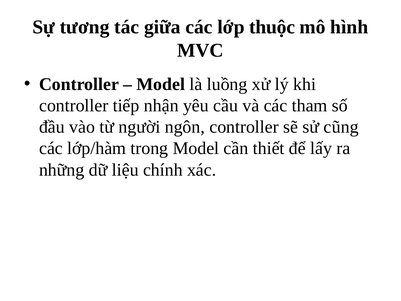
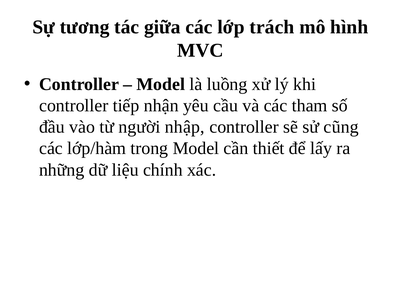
thuộc: thuộc -> trách (272, 27)
ngôn: ngôn -> nhập (185, 127)
